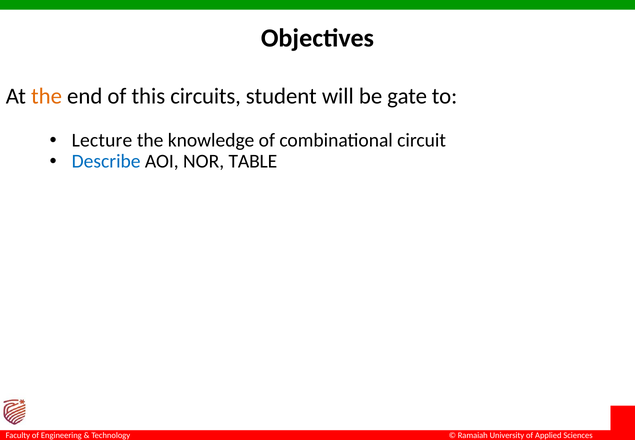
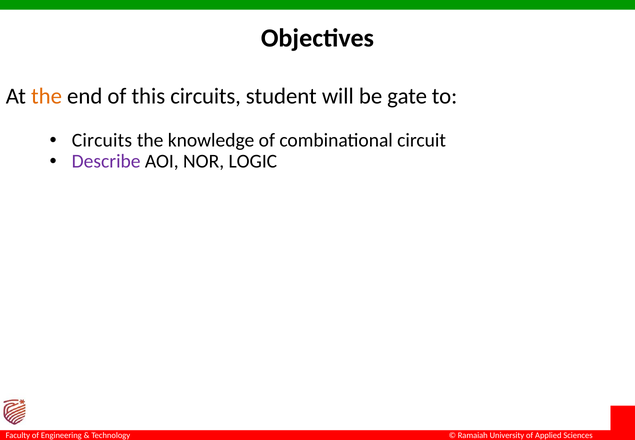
Lecture: Lecture -> Circuits (102, 140)
Describe colour: blue -> purple (106, 161)
TABLE: TABLE -> LOGIC (253, 161)
